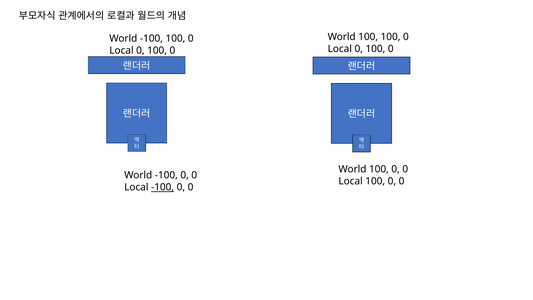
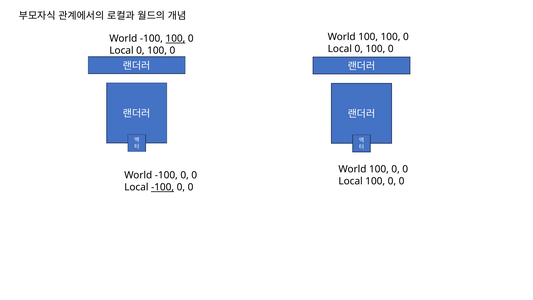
100 underline: none -> present (175, 39)
